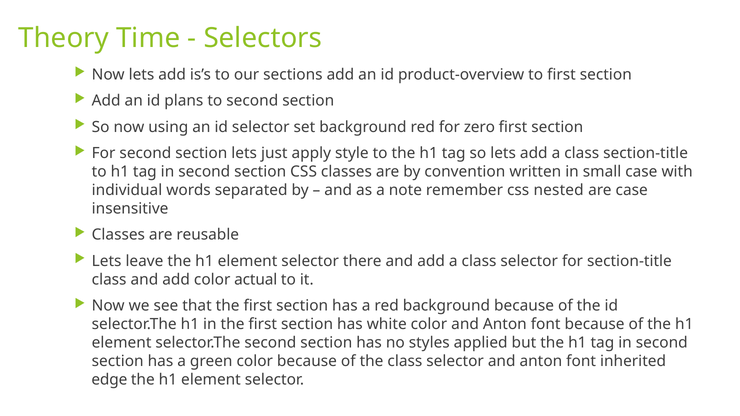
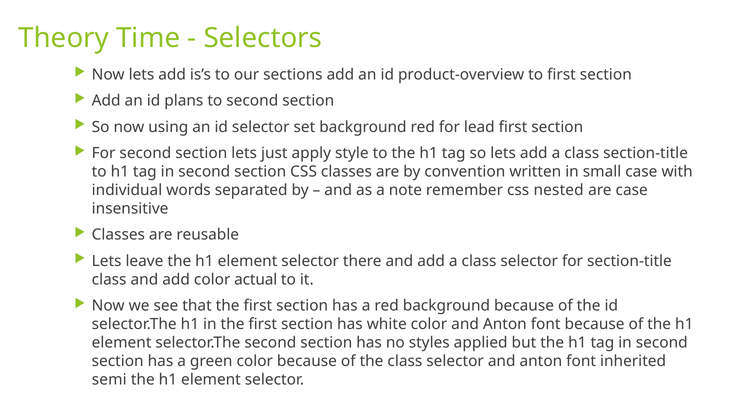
zero: zero -> lead (479, 127)
edge: edge -> semi (109, 380)
